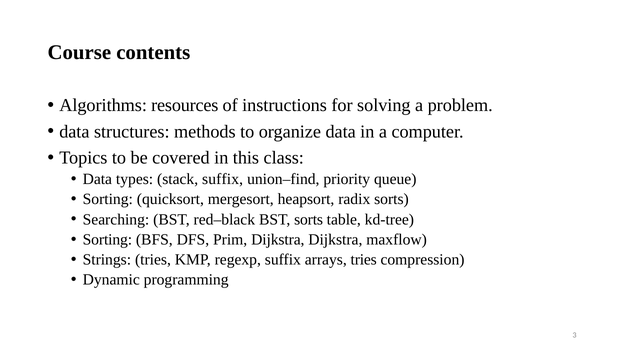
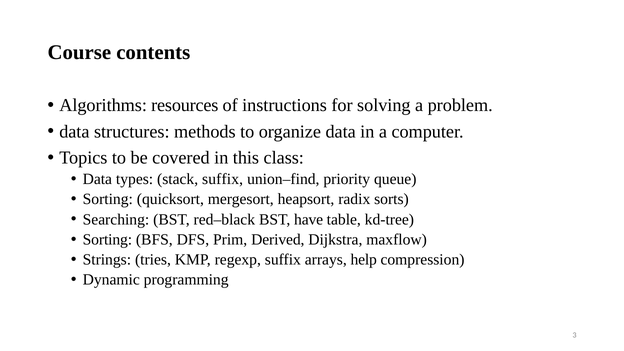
BST sorts: sorts -> have (309, 219)
Prim Dijkstra: Dijkstra -> Derived (278, 239)
arrays tries: tries -> help (364, 260)
